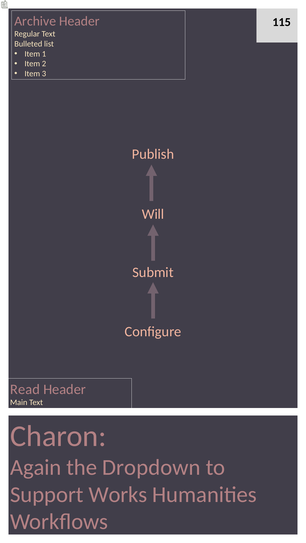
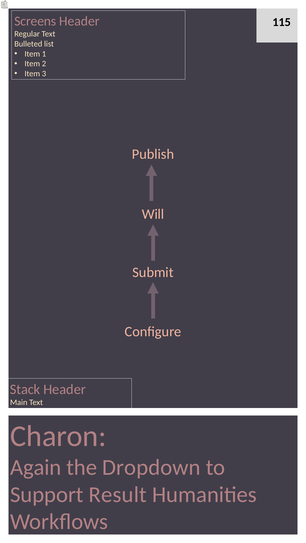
Archive: Archive -> Screens (35, 21)
Read: Read -> Stack (25, 390)
Works: Works -> Result (118, 495)
